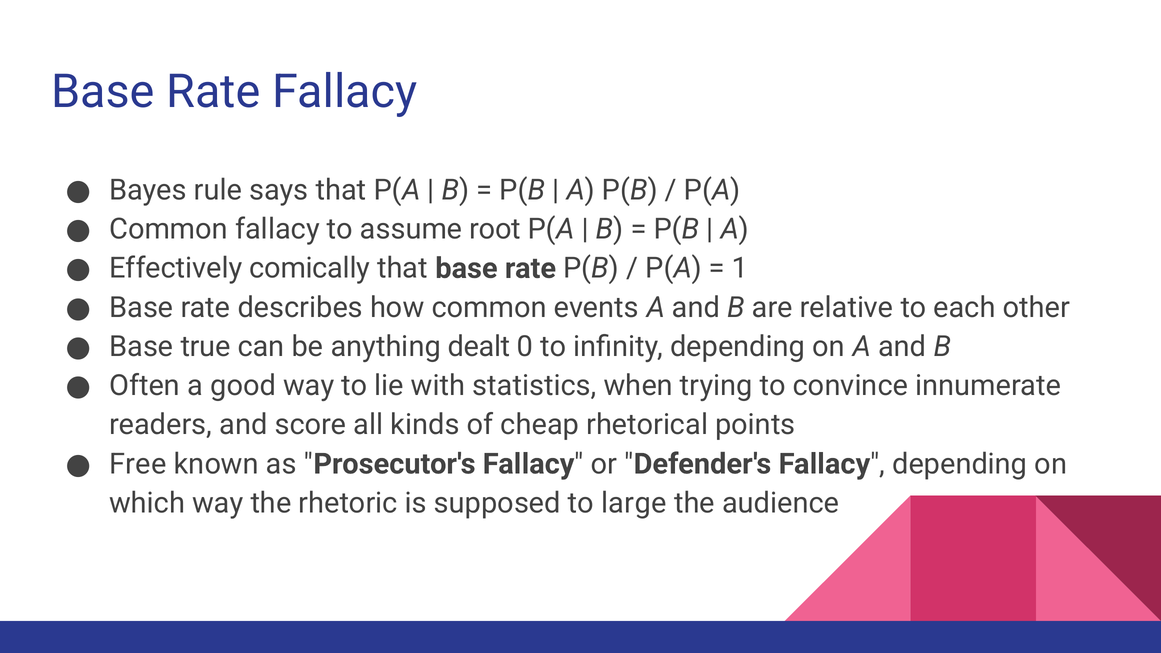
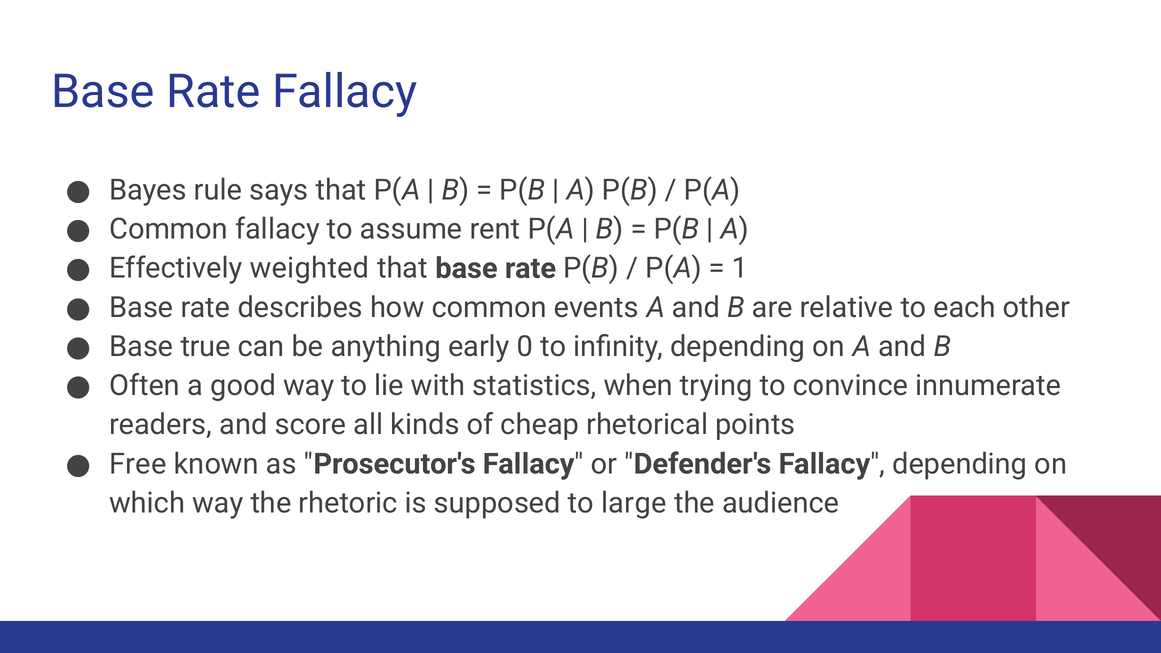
root: root -> rent (495, 229)
comically: comically -> weighted (309, 268)
dealt: dealt -> early (479, 347)
